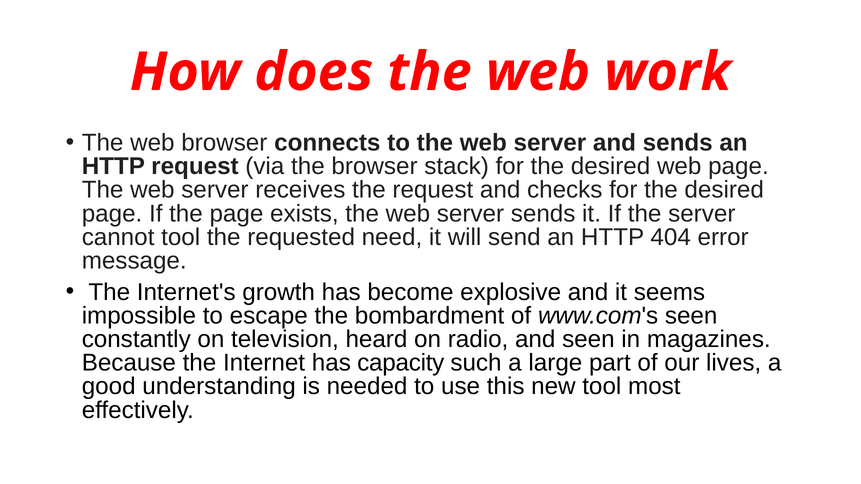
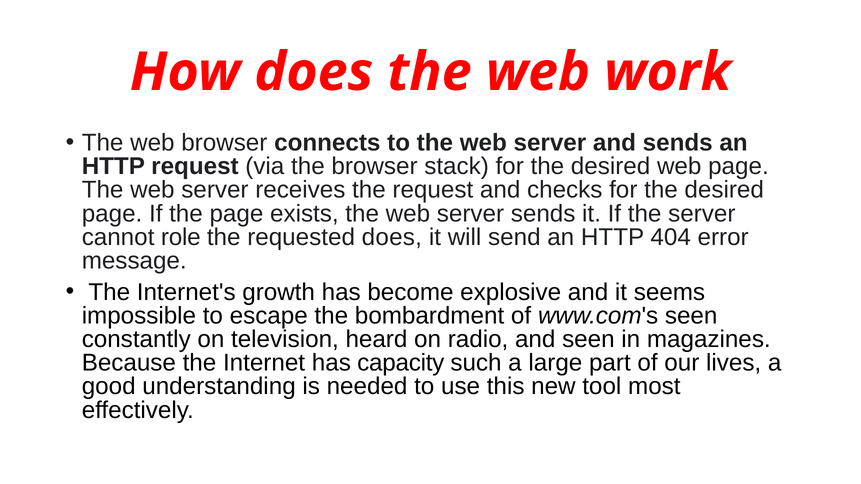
cannot tool: tool -> role (181, 237)
requested need: need -> does (392, 237)
